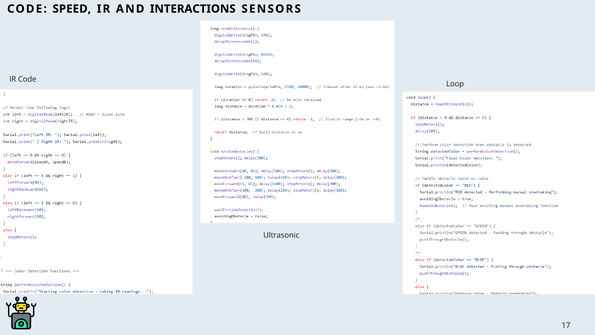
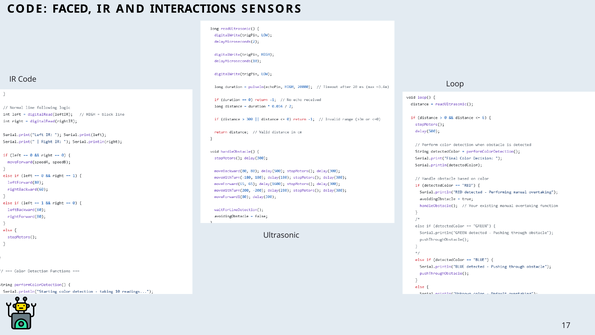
SPEED: SPEED -> FACED (72, 9)
